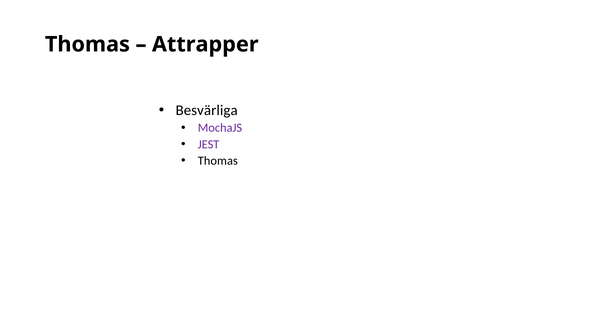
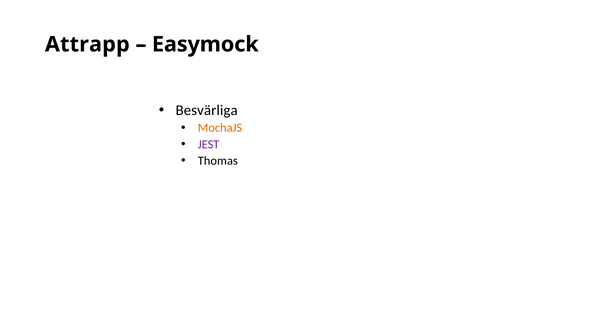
Thomas: Thomas -> Attrapp (87, 44)
Attrapper: Attrapper -> Easymock (205, 44)
MochaJS colour: purple -> orange (220, 128)
